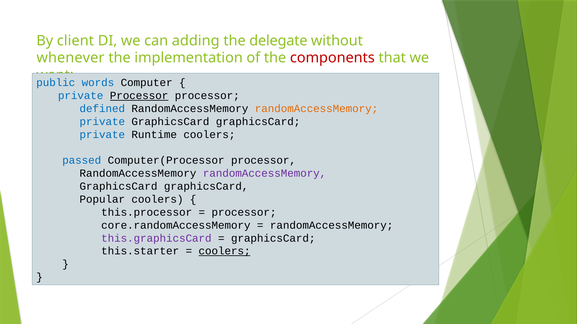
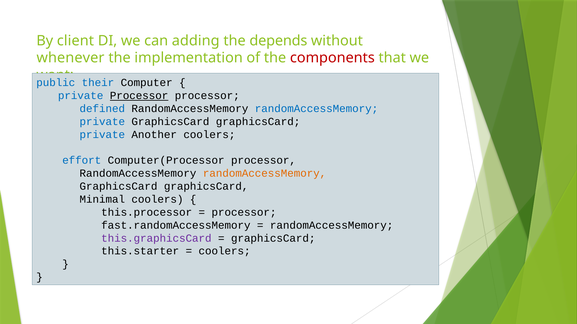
delegate: delegate -> depends (278, 41)
words: words -> their (98, 83)
randomAccessMemory colour: orange -> blue (316, 109)
Runtime: Runtime -> Another (154, 135)
passed: passed -> effort (82, 161)
randomAccessMemory colour: purple -> orange (265, 174)
Popular: Popular -> Minimal (102, 200)
core.randomAccessMemory: core.randomAccessMemory -> fast.randomAccessMemory (176, 226)
coolers underline: present -> none (225, 252)
